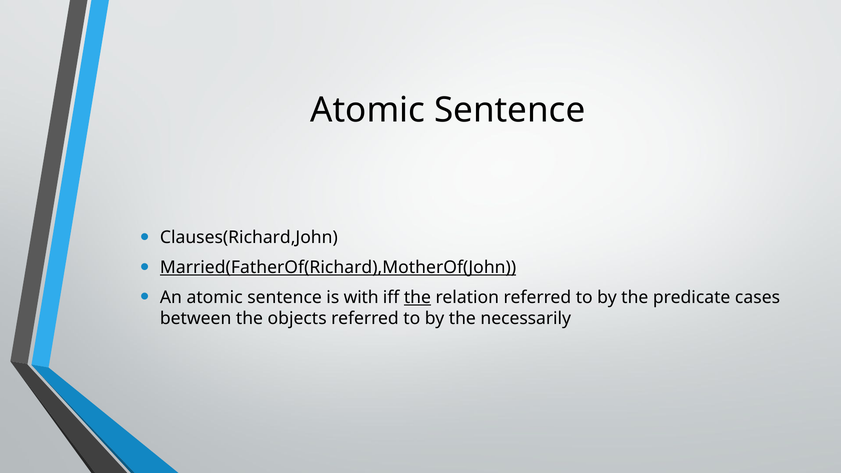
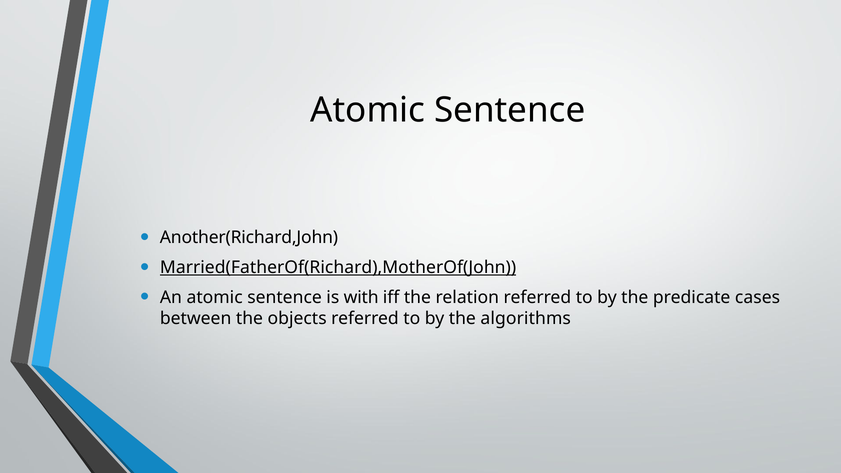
Clauses(Richard,John: Clauses(Richard,John -> Another(Richard,John (249, 238)
the underline: present -> none (417, 297)
necessarily: necessarily -> algorithms (526, 318)
